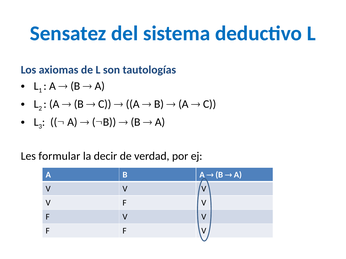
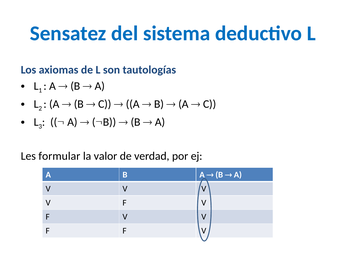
decir: decir -> valor (106, 156)
